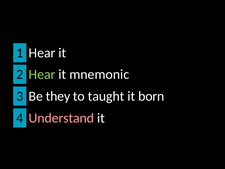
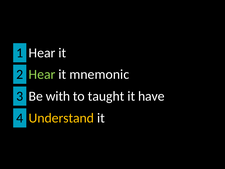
they: they -> with (58, 96)
born: born -> have (151, 96)
Understand colour: pink -> yellow (61, 118)
